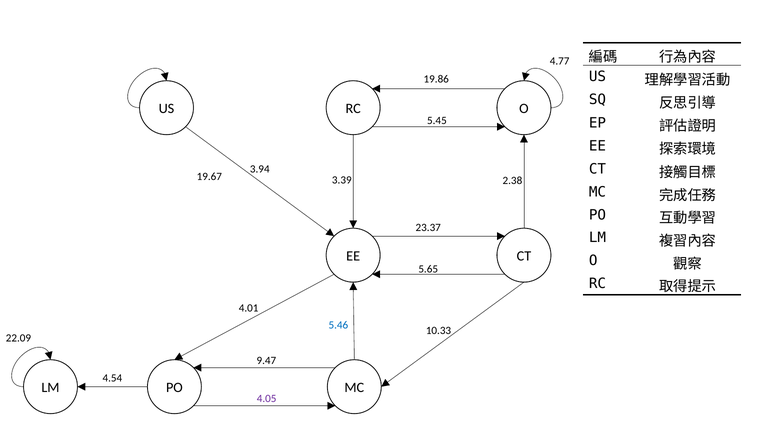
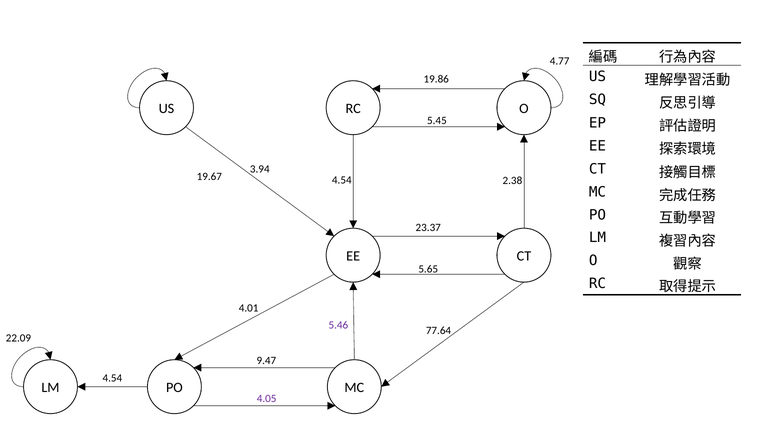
3.39: 3.39 -> 4.54 (342, 180)
5.46 colour: blue -> purple (338, 325)
10.33: 10.33 -> 77.64 (438, 330)
